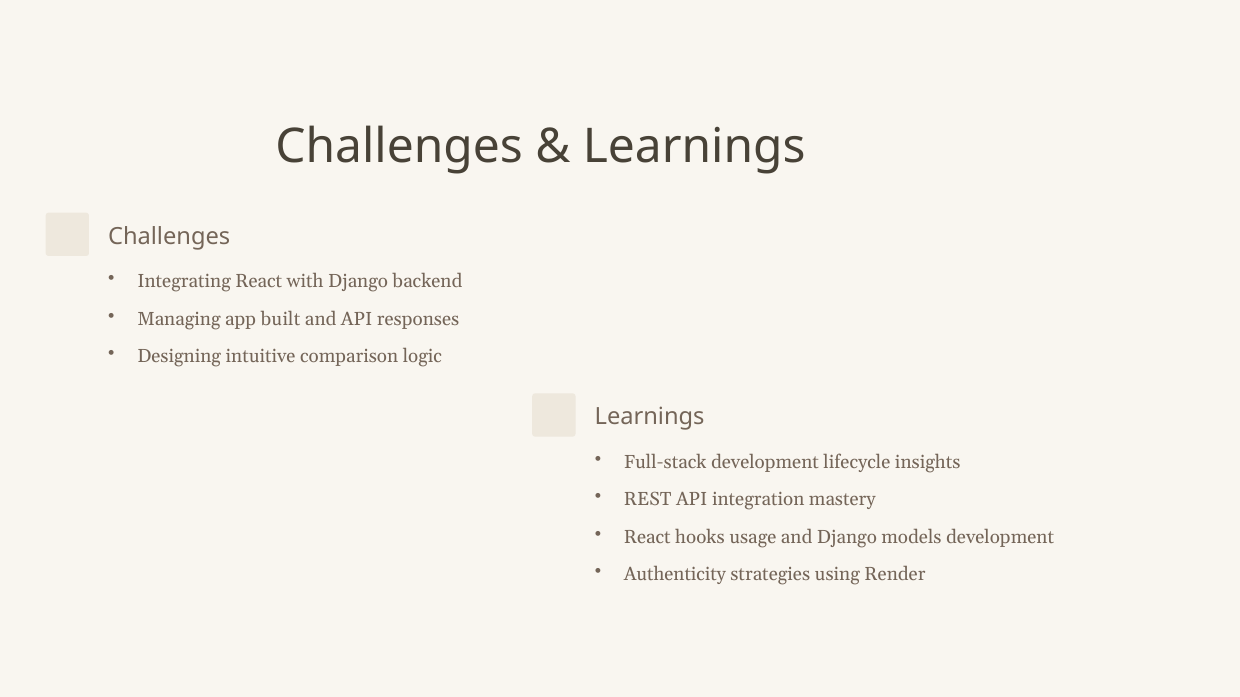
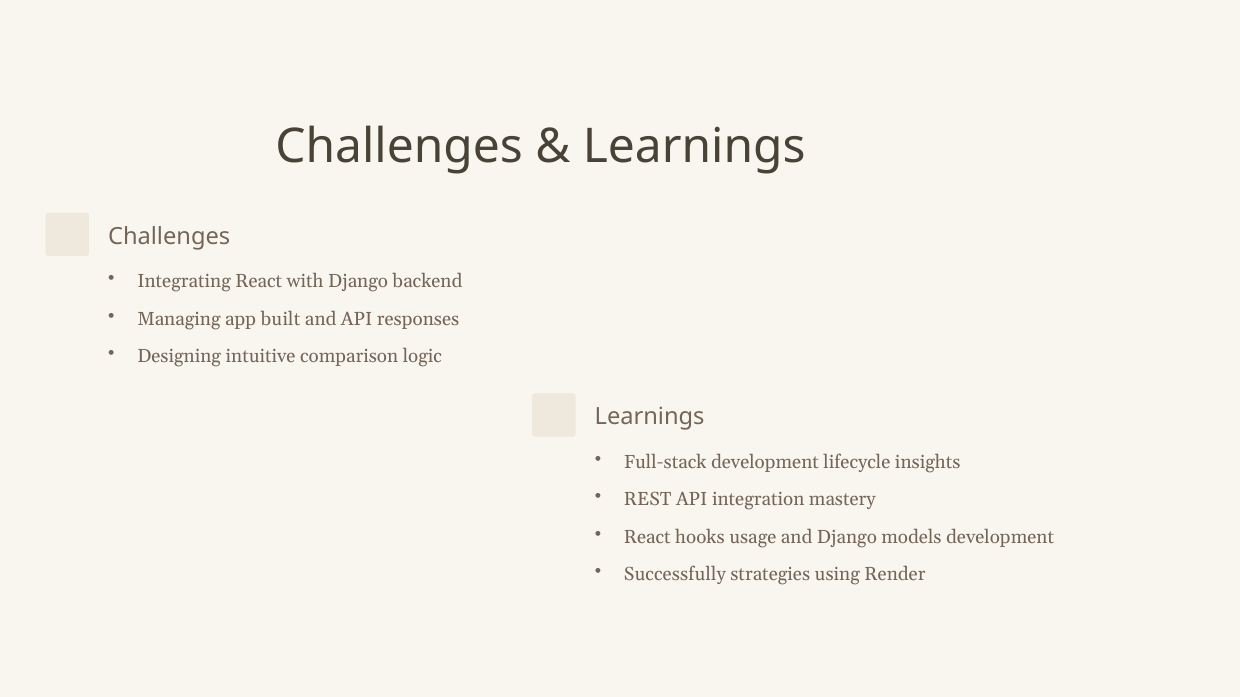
Authenticity: Authenticity -> Successfully (675, 575)
